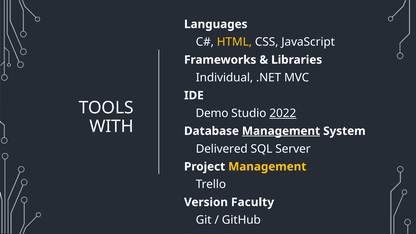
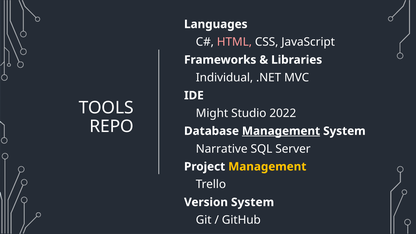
HTML colour: yellow -> pink (234, 42)
Demo: Demo -> Might (212, 113)
2022 underline: present -> none (283, 113)
WITH: WITH -> REPO (112, 126)
Delivered: Delivered -> Narrative (222, 149)
Version Faculty: Faculty -> System (253, 202)
